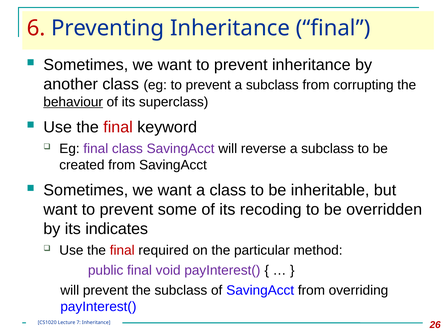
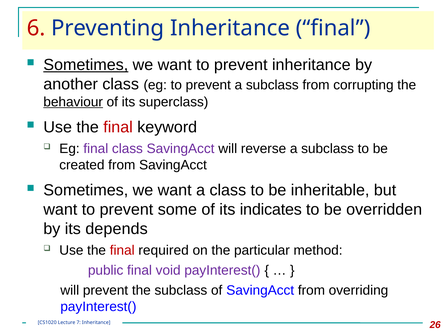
Sometimes underline: none -> present (86, 65)
recoding: recoding -> indicates (271, 209)
indicates: indicates -> depends (117, 229)
